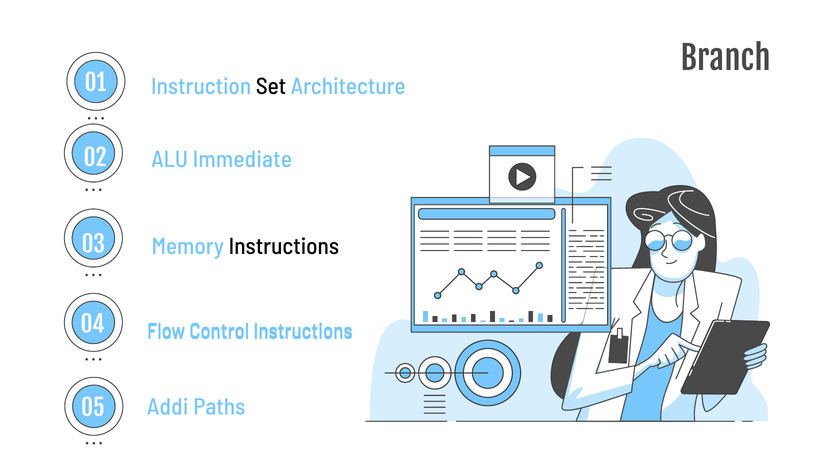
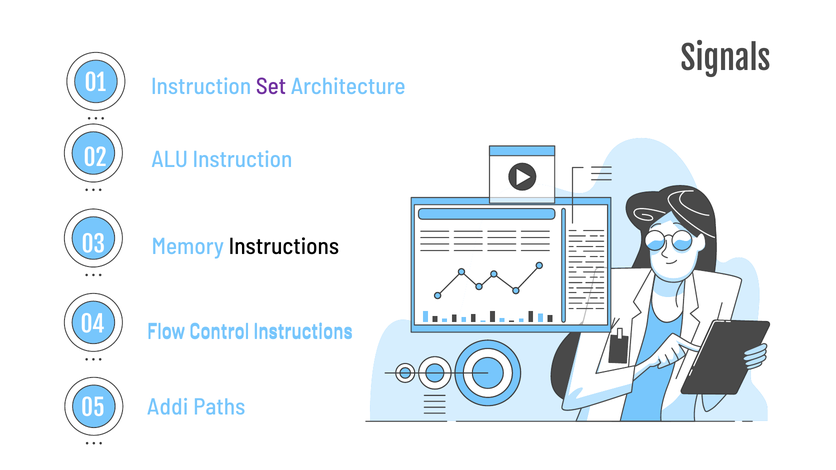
Branch: Branch -> Signals (726, 59)
Set colour: black -> purple (271, 87)
ALU Immediate: Immediate -> Instruction (242, 160)
